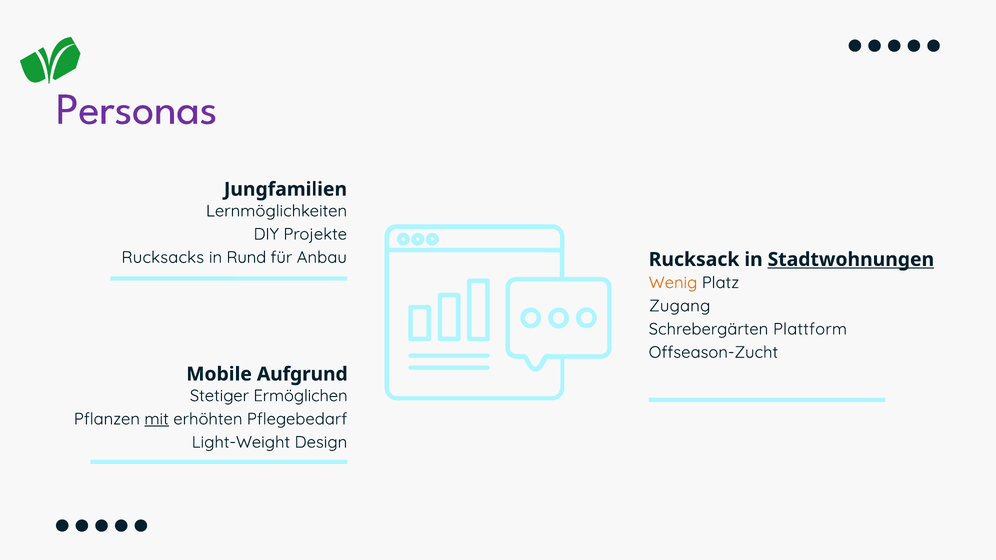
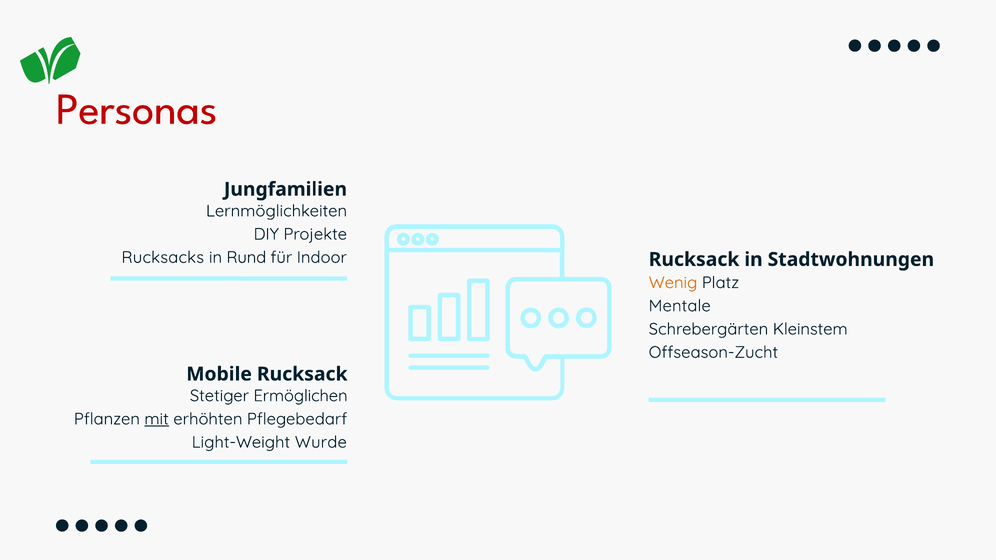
Personas colour: purple -> red (137, 109)
Anbau: Anbau -> Indoor (322, 257)
Stadtwohnungen underline: present -> none (851, 260)
Zugang: Zugang -> Mentale (680, 306)
Plattform: Plattform -> Kleinstem (810, 329)
Mobile Aufgrund: Aufgrund -> Rucksack (302, 374)
Design: Design -> Wurde (321, 442)
